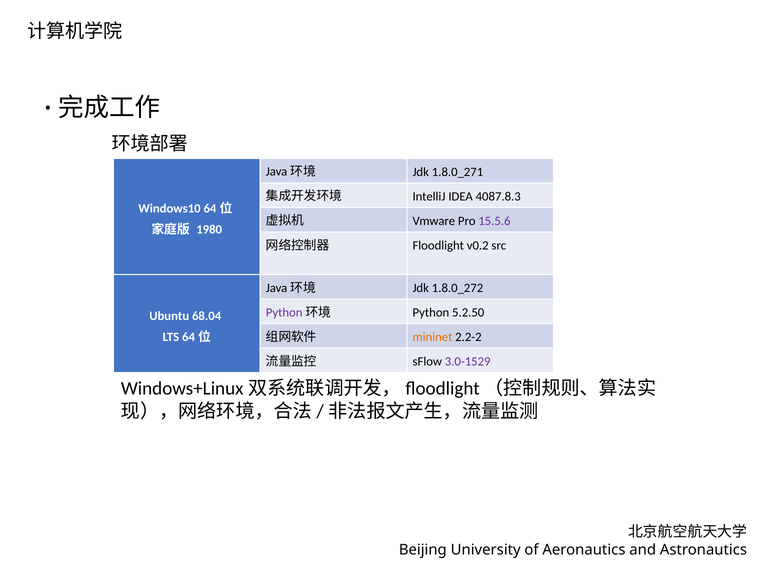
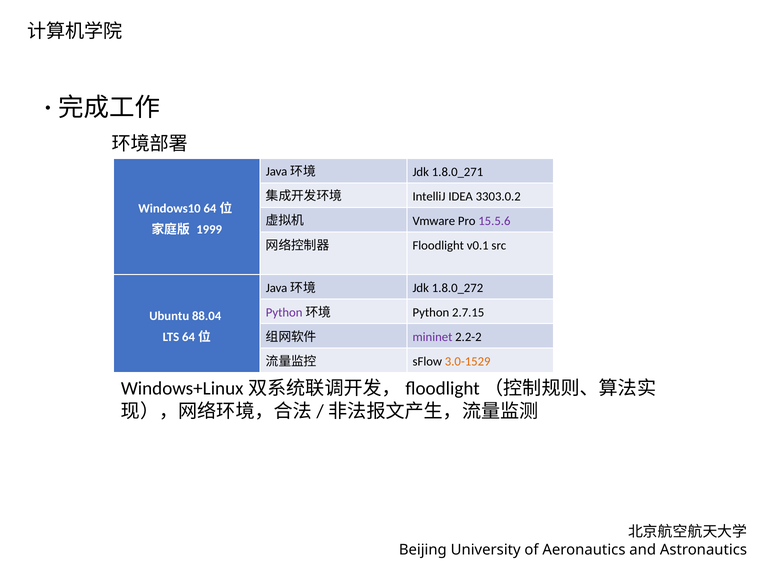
4087.8.3: 4087.8.3 -> 3303.0.2 (498, 197)
1980: 1980 -> 1999 (209, 230)
v0.2: v0.2 -> v0.1 (478, 246)
5.2.50: 5.2.50 -> 2.7.15 (468, 313)
68.04: 68.04 -> 88.04 (207, 316)
mininet colour: orange -> purple (432, 337)
3.0-1529 colour: purple -> orange (468, 362)
